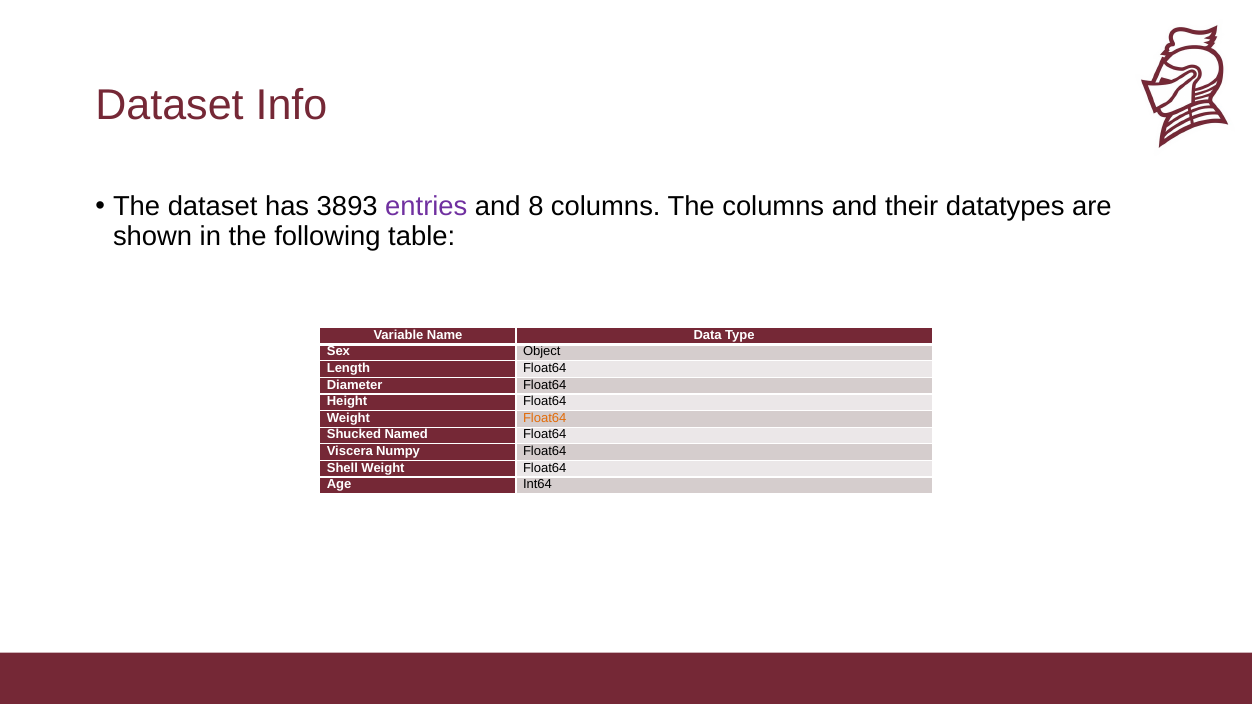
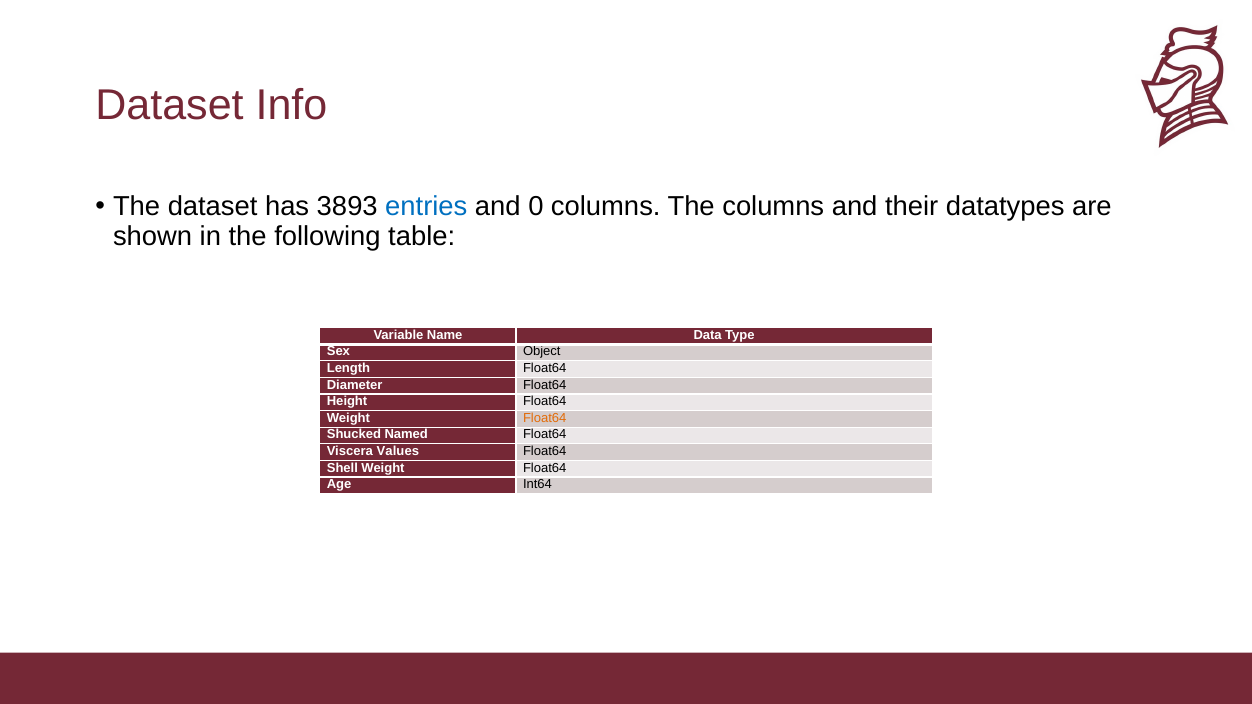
entries colour: purple -> blue (426, 207)
8: 8 -> 0 (536, 207)
Numpy: Numpy -> Values (398, 451)
